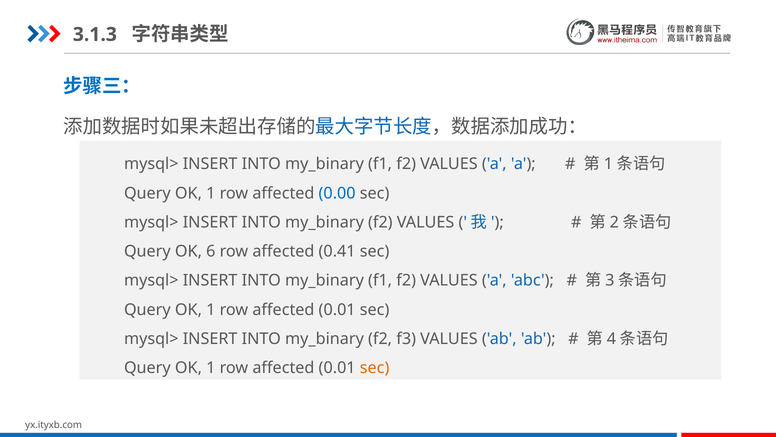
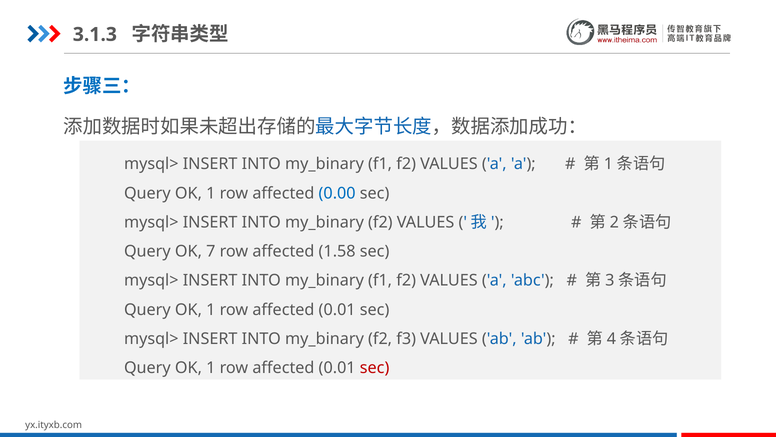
6: 6 -> 7 (211, 251)
0.41: 0.41 -> 1.58 (337, 251)
sec colour: orange -> red (375, 368)
